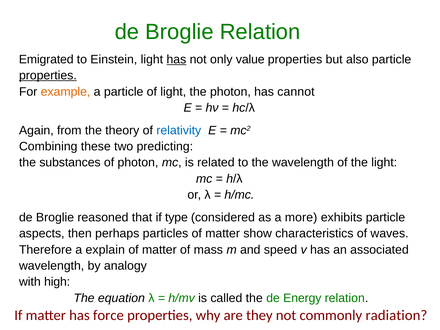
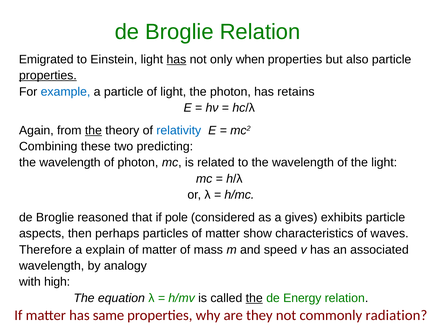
value: value -> when (250, 59)
example colour: orange -> blue (66, 92)
cannot: cannot -> retains (296, 92)
the underline: none -> present (93, 130)
substances: substances -> wavelength (70, 163)
type: type -> pole (176, 217)
more: more -> gives (301, 217)
the underline: none -> present (254, 298)
force: force -> same (108, 315)
